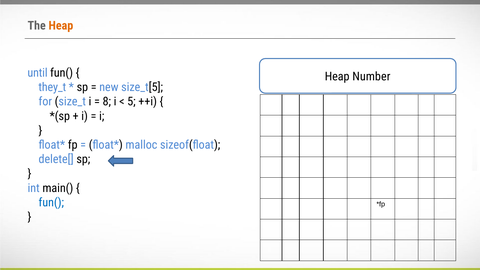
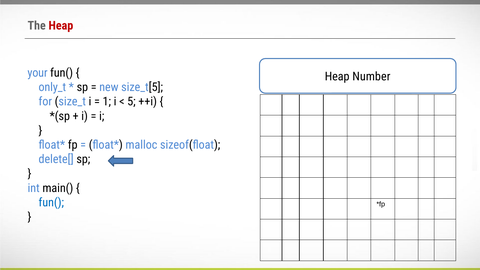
Heap colour: orange -> red (61, 26)
until: until -> your (38, 73)
they_t: they_t -> only_t (52, 87)
8: 8 -> 1 (107, 102)
